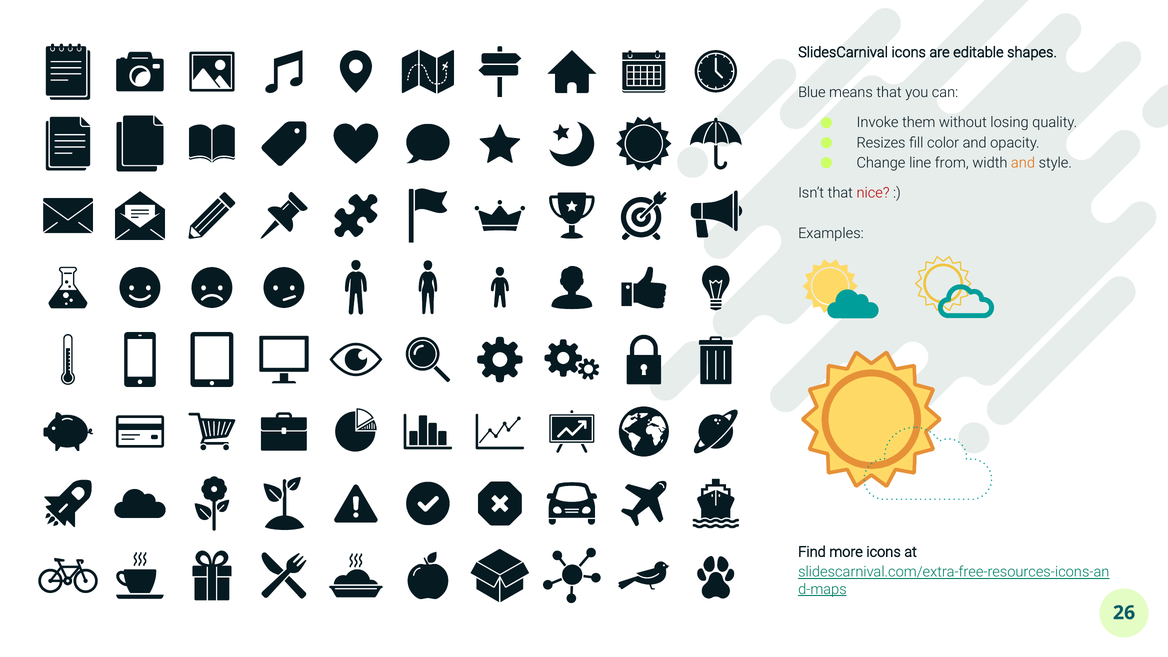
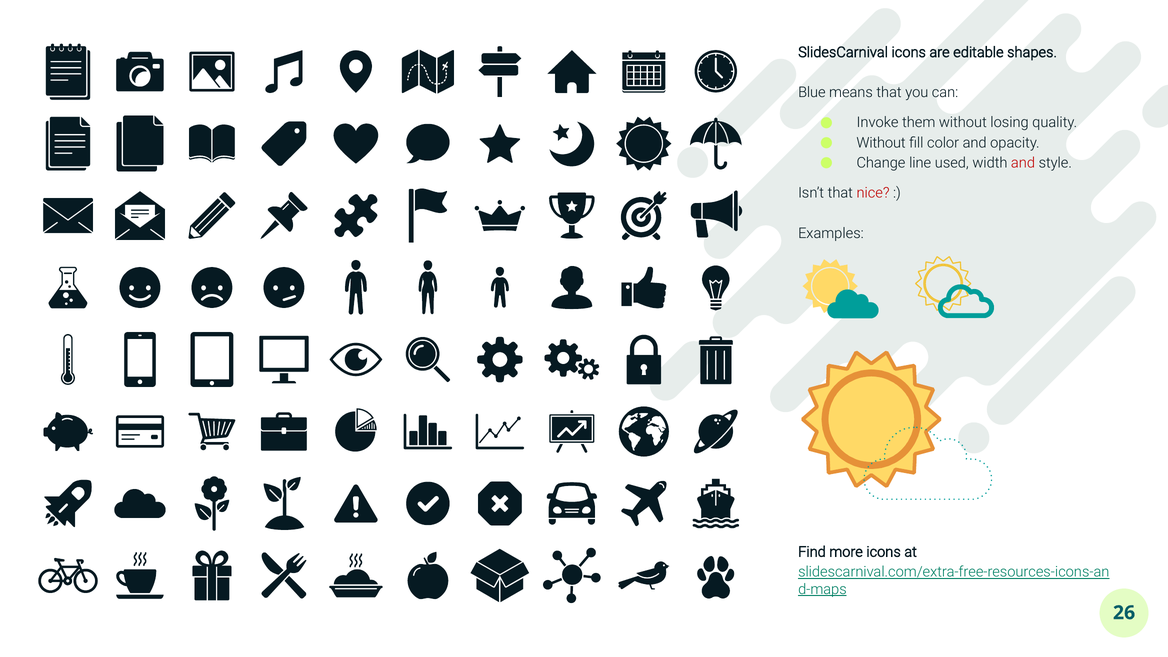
Resizes: Resizes -> Without (881, 143)
from: from -> used (952, 163)
and colour: orange -> red (1023, 163)
